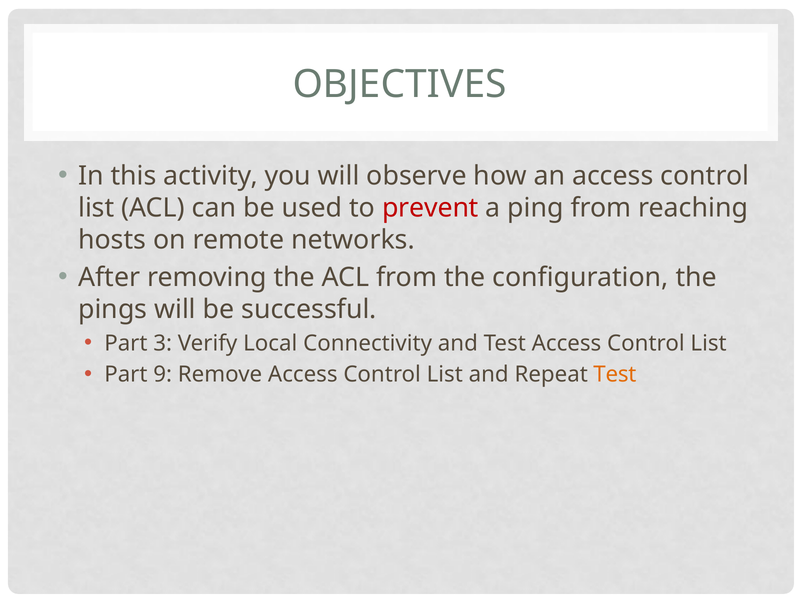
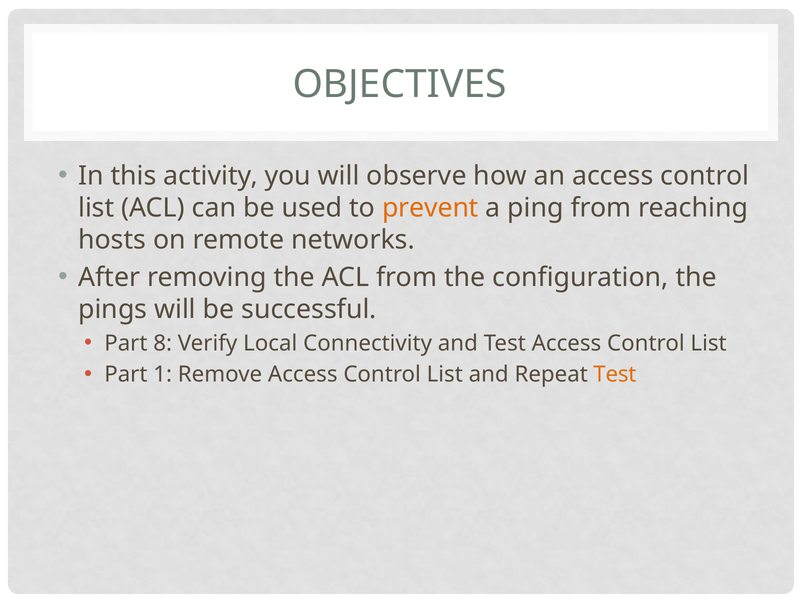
prevent colour: red -> orange (430, 208)
3: 3 -> 8 (163, 343)
9: 9 -> 1 (163, 374)
